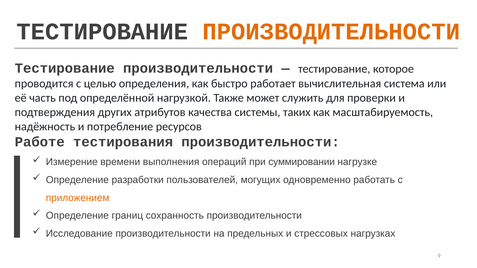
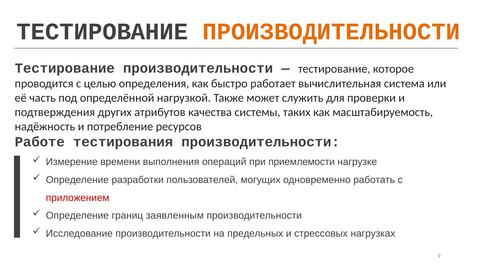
суммировании: суммировании -> приемлемости (302, 162)
приложением colour: orange -> red (78, 198)
сохранность: сохранность -> заявленным (175, 216)
